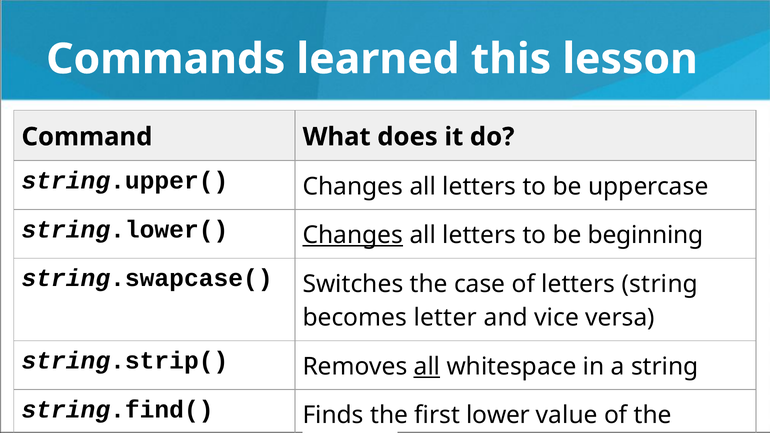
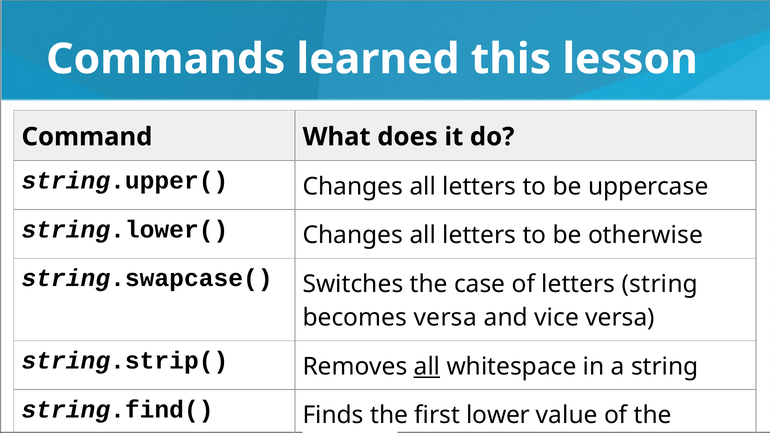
Changes underline: present -> none (353, 235)
beginning: beginning -> otherwise (645, 235)
becomes letter: letter -> versa (445, 318)
